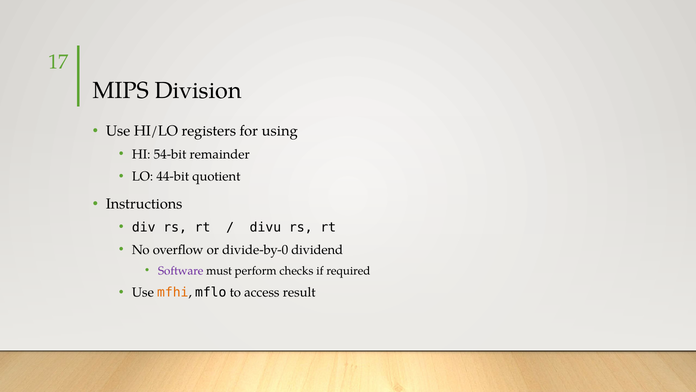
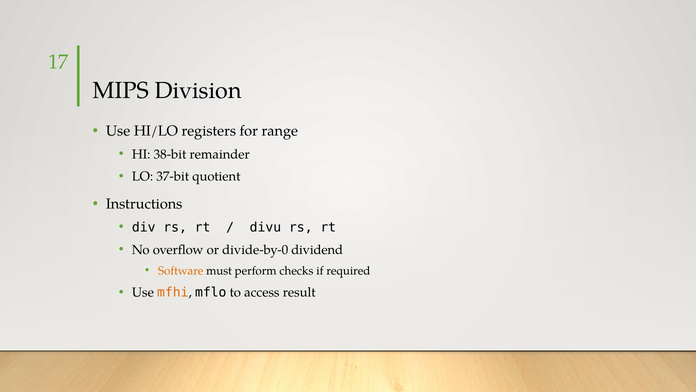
using: using -> range (280, 131)
54-bit: 54-bit -> 38-bit (170, 154)
44-bit: 44-bit -> 37-bit (173, 176)
Software colour: purple -> orange (181, 270)
